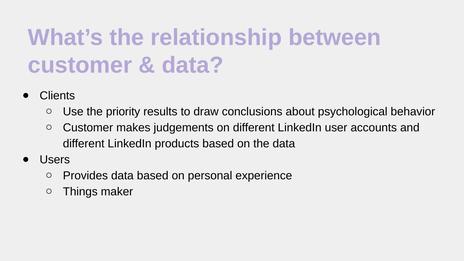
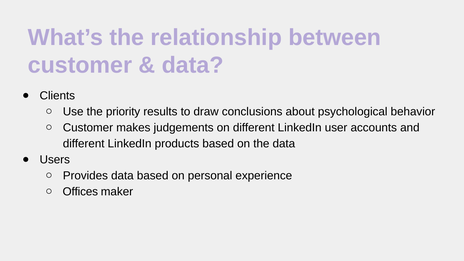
Things: Things -> Offices (80, 192)
